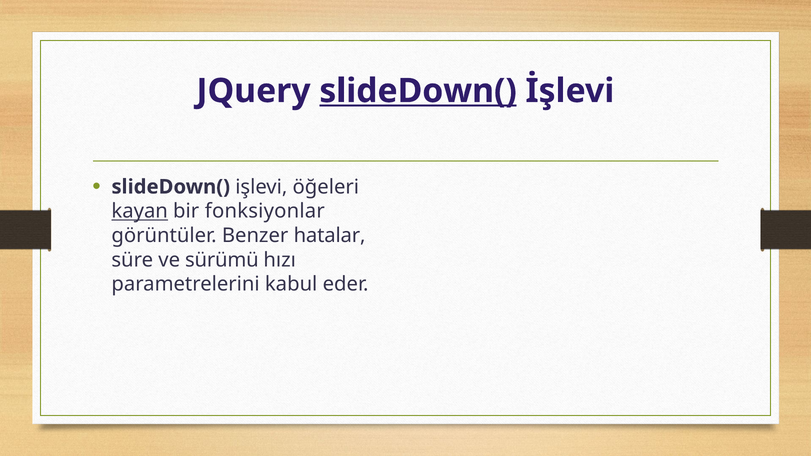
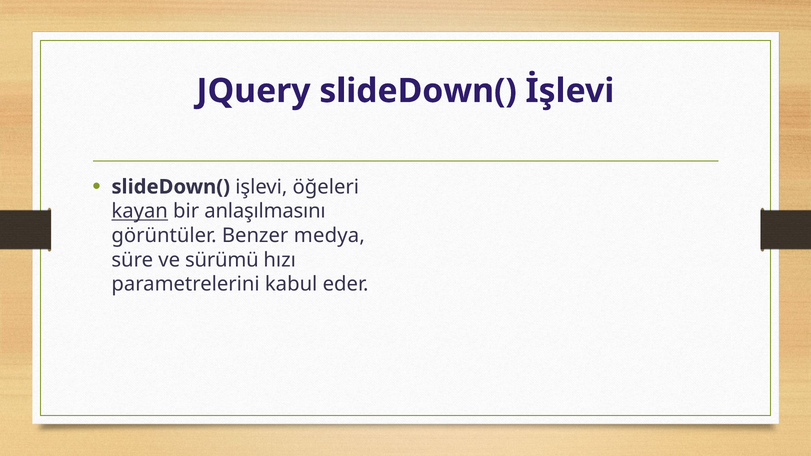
slideDown( underline: present -> none (418, 91)
fonksiyonlar: fonksiyonlar -> anlaşılmasını (265, 211)
hatalar: hatalar -> medya (329, 236)
